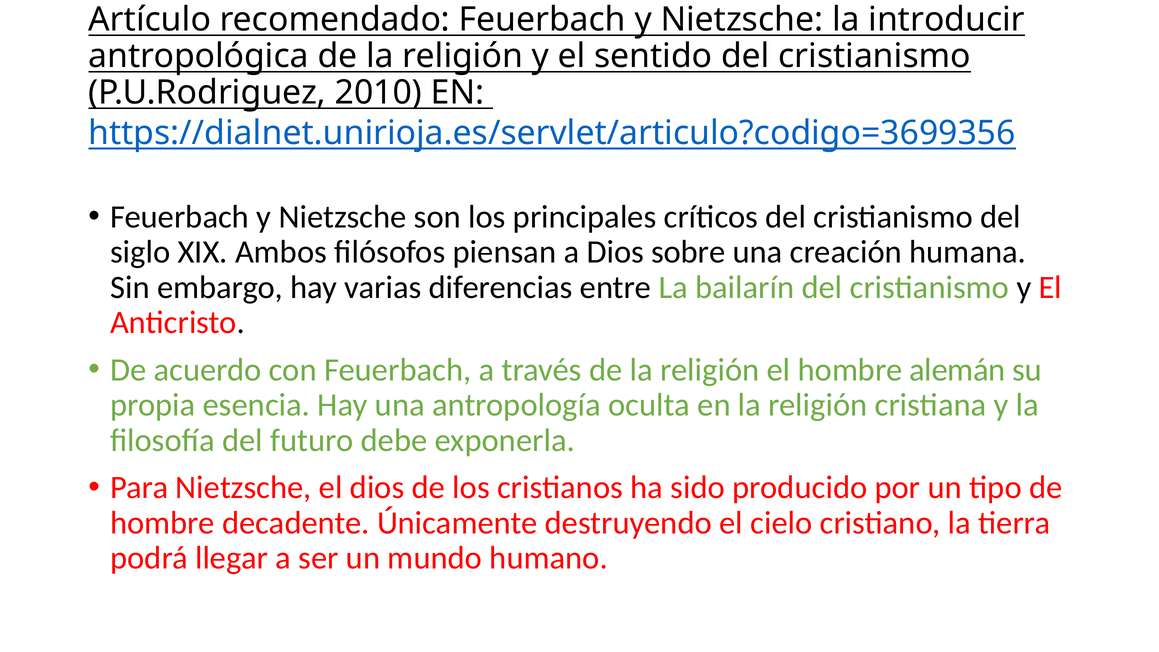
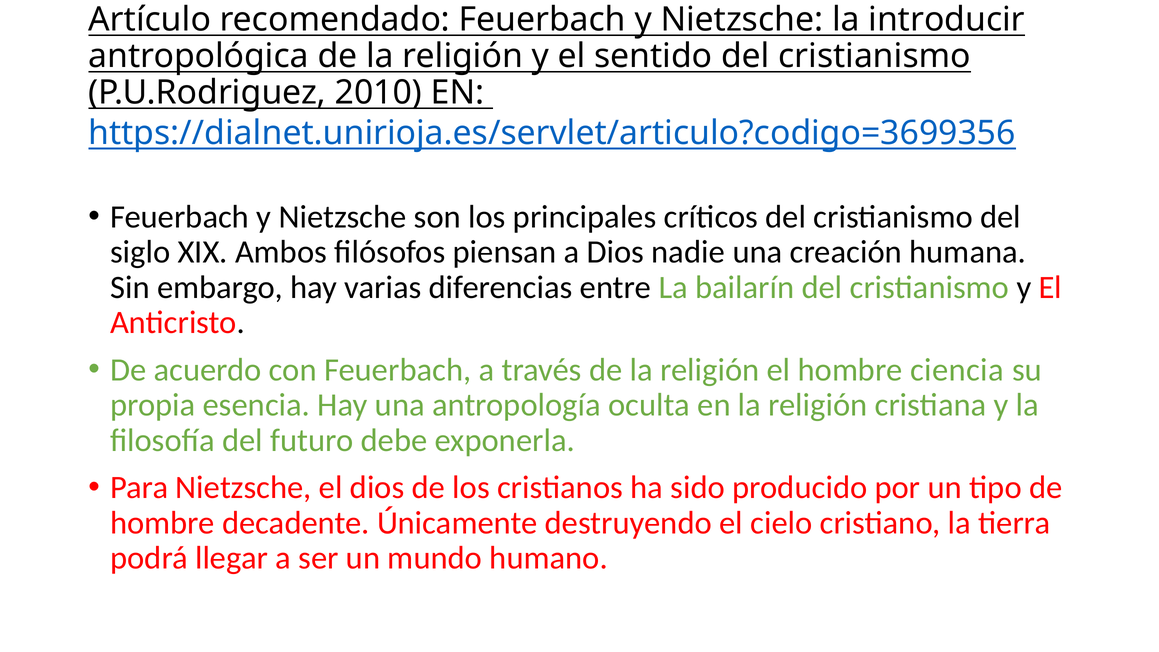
sobre: sobre -> nadie (688, 252)
alemán: alemán -> ciencia (957, 370)
